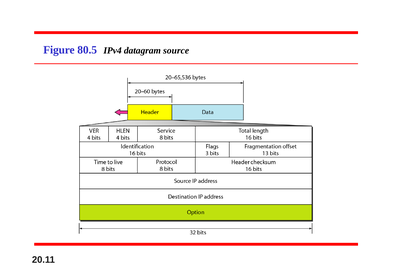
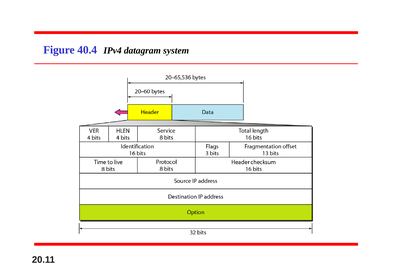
80.5: 80.5 -> 40.4 (87, 50)
source: source -> system (176, 50)
